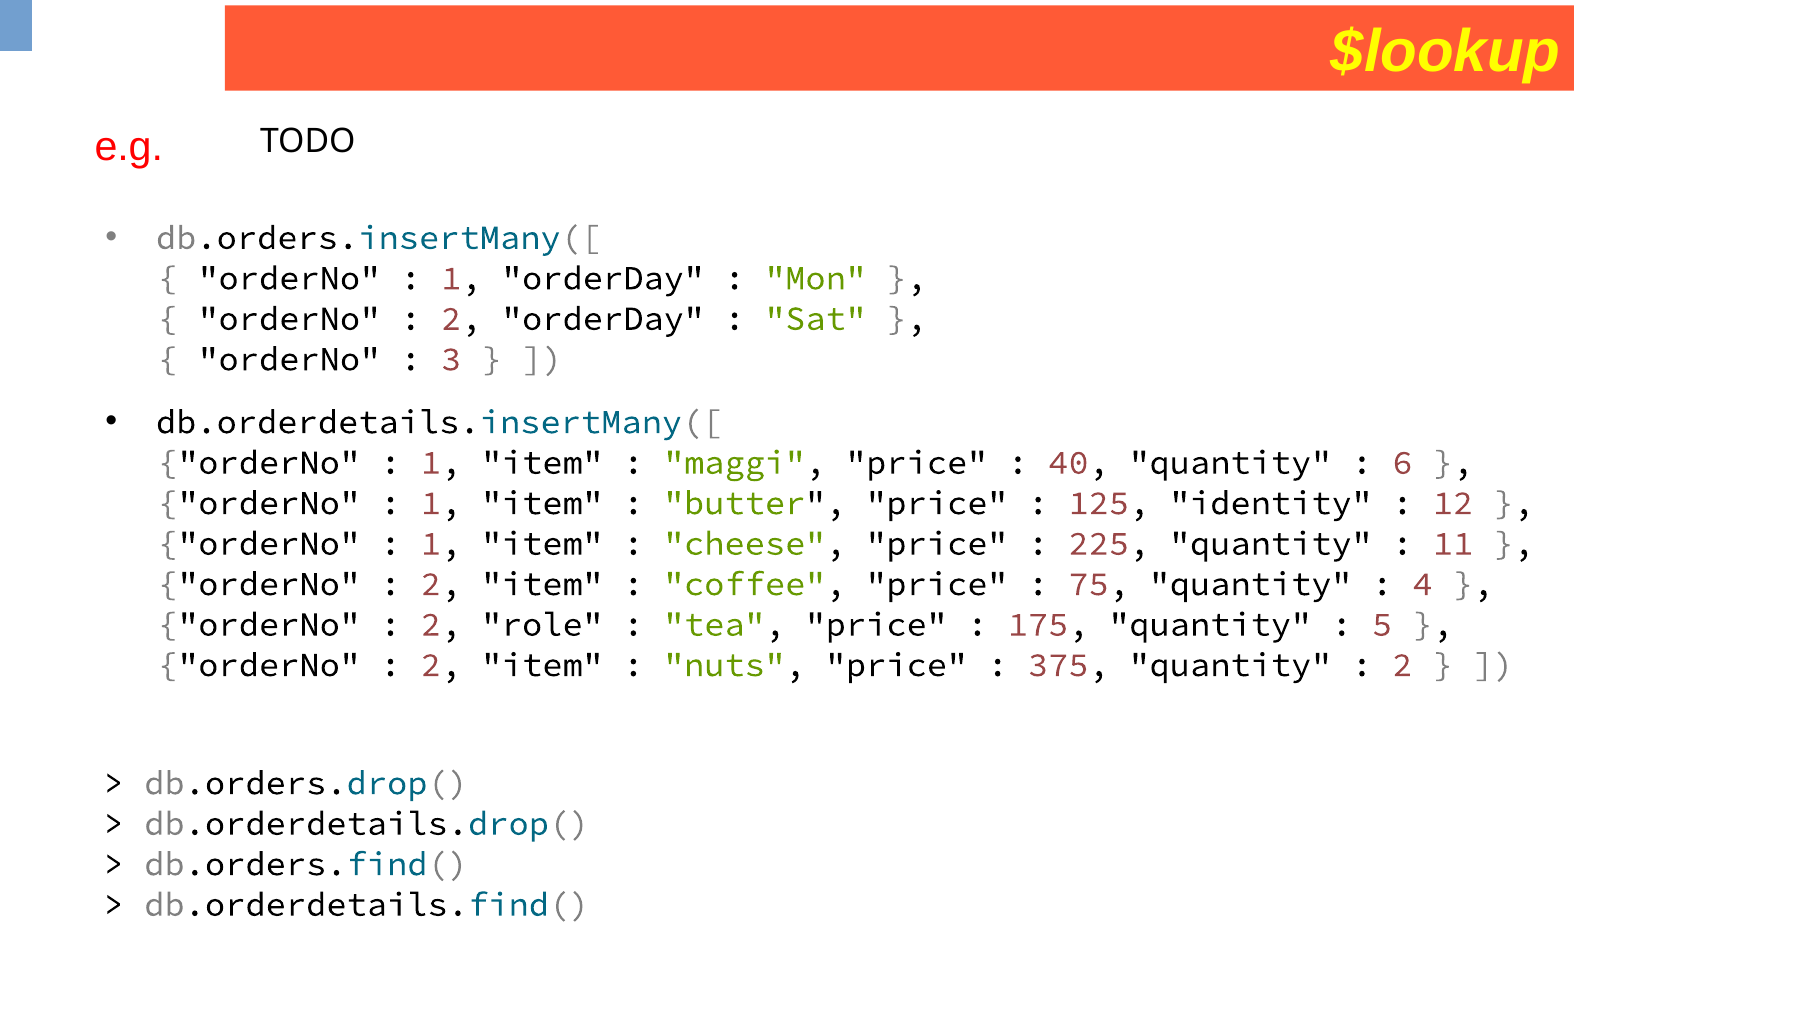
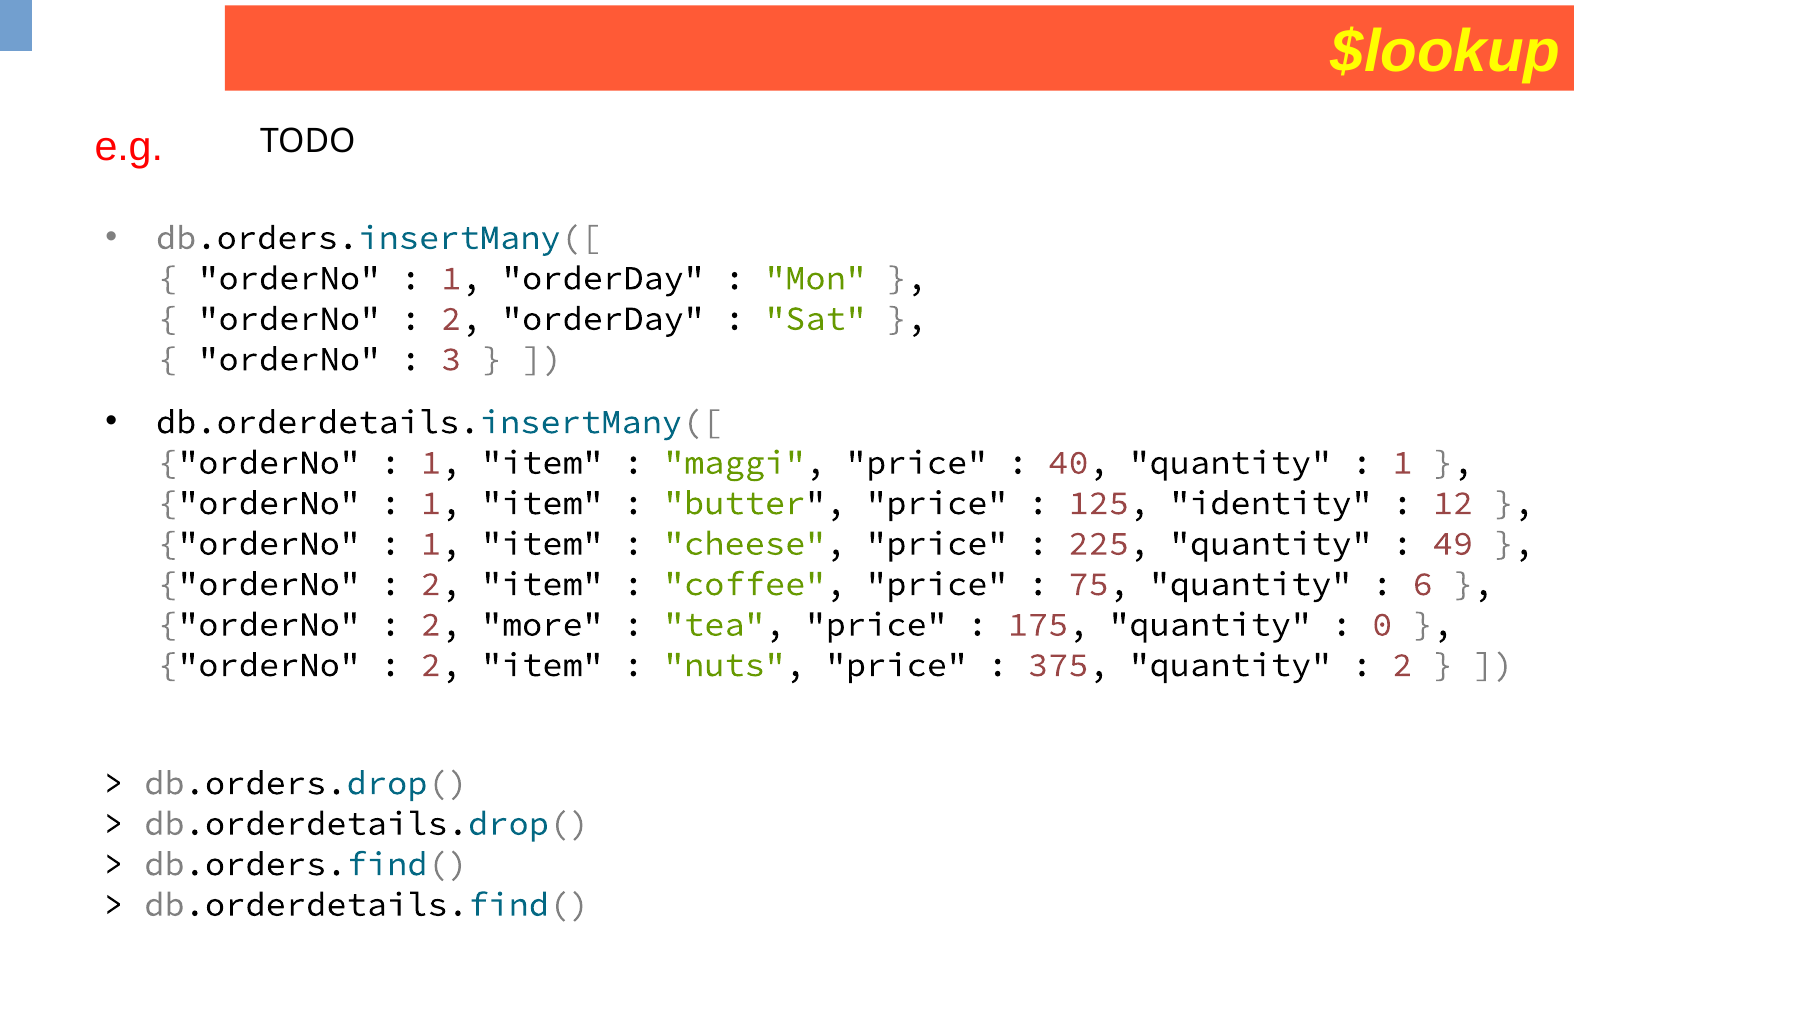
6: 6 -> 1 (1402, 463)
11: 11 -> 49 (1453, 543)
4: 4 -> 6 (1423, 584)
role: role -> more (542, 624)
5: 5 -> 0 (1382, 624)
